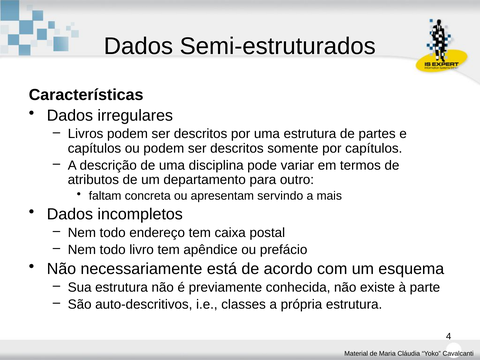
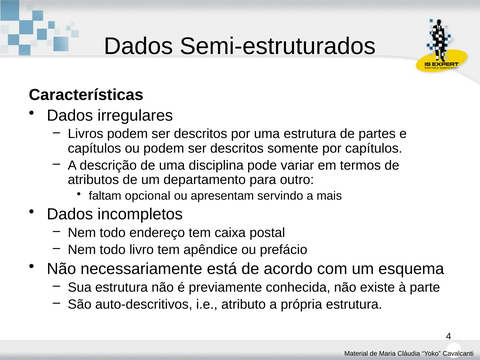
concreta: concreta -> opcional (148, 196)
classes: classes -> atributo (244, 304)
